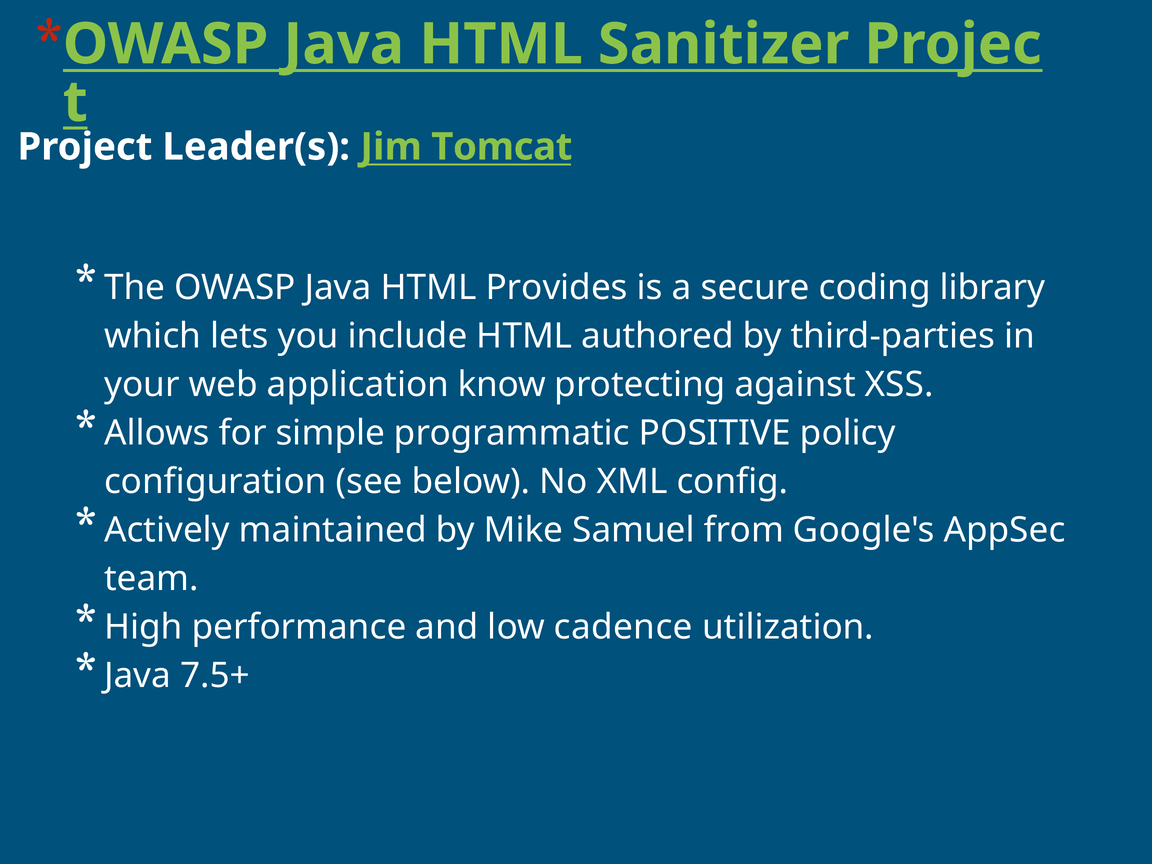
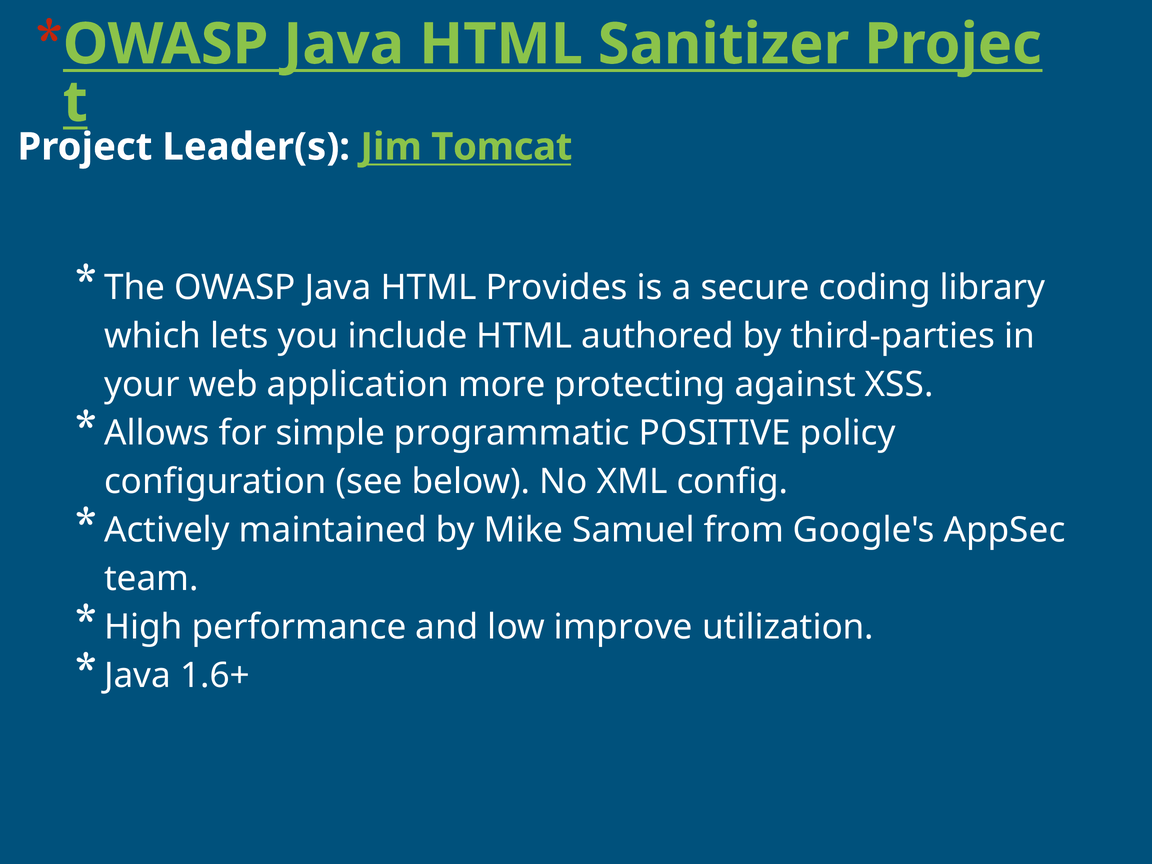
know: know -> more (502, 385)
cadence: cadence -> improve (623, 627)
7.5+: 7.5+ -> 1.6+ (215, 676)
